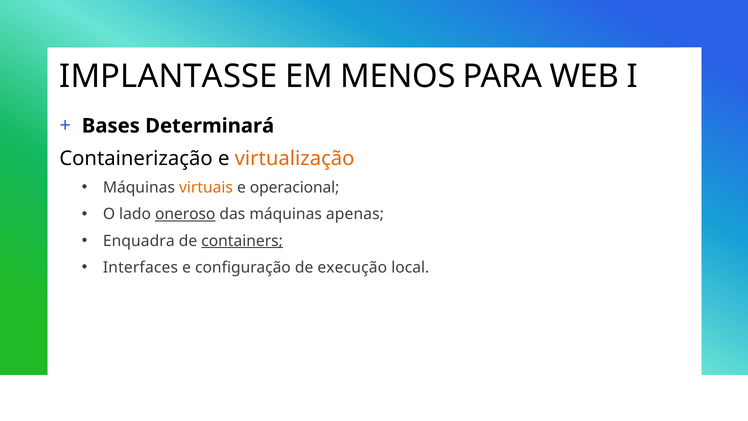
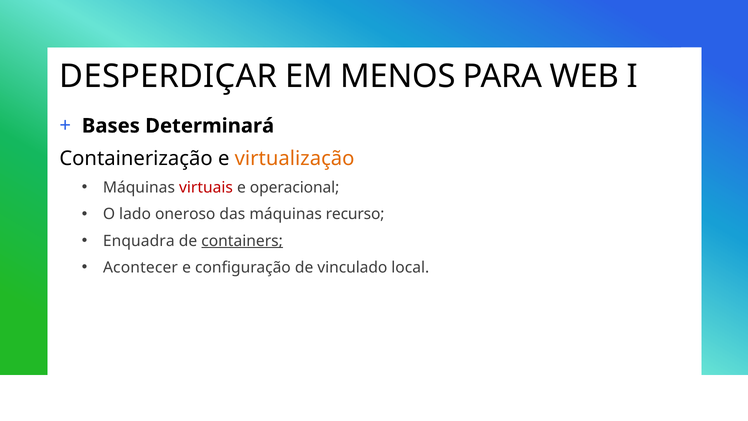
IMPLANTASSE: IMPLANTASSE -> DESPERDIÇAR (168, 76)
virtuais colour: orange -> red (206, 187)
oneroso underline: present -> none (185, 214)
apenas: apenas -> recurso (355, 214)
Interfaces: Interfaces -> Acontecer (140, 267)
execução: execução -> vinculado (352, 267)
